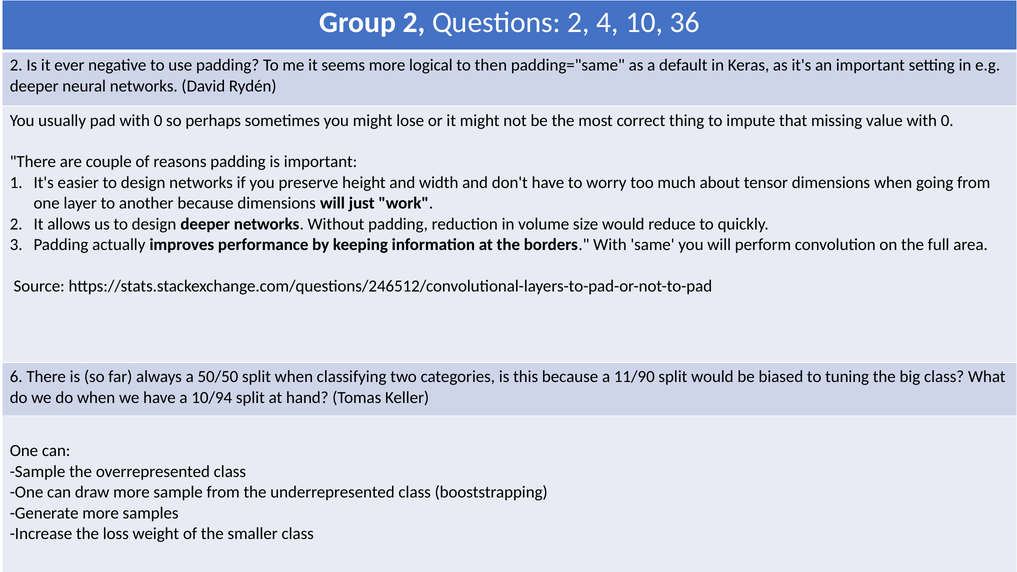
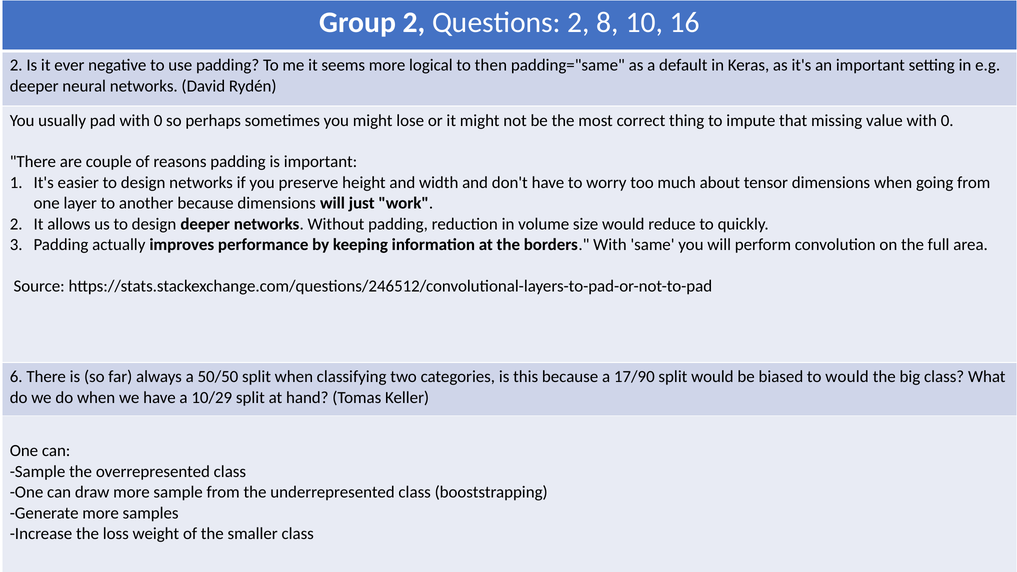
4: 4 -> 8 (608, 22)
36: 36 -> 16 (685, 22)
11/90: 11/90 -> 17/90 (634, 377)
to tuning: tuning -> would (847, 377)
10/94: 10/94 -> 10/29 (212, 397)
